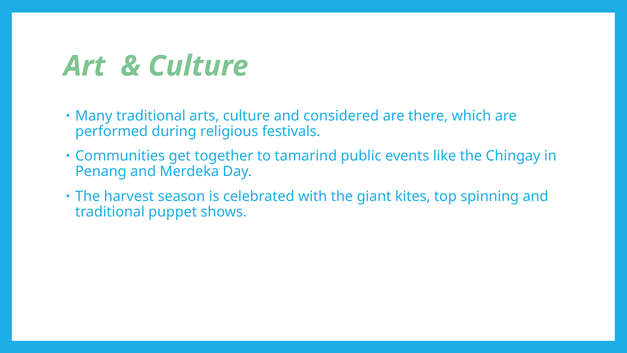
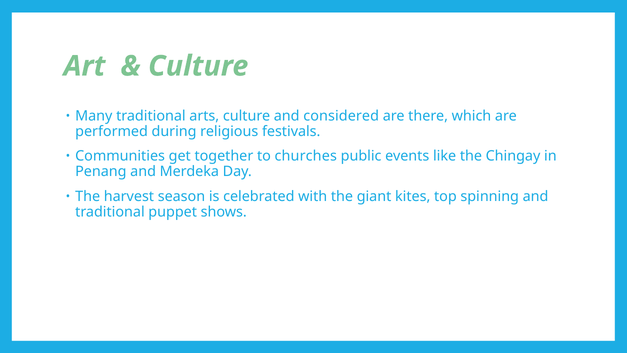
tamarind: tamarind -> churches (306, 156)
